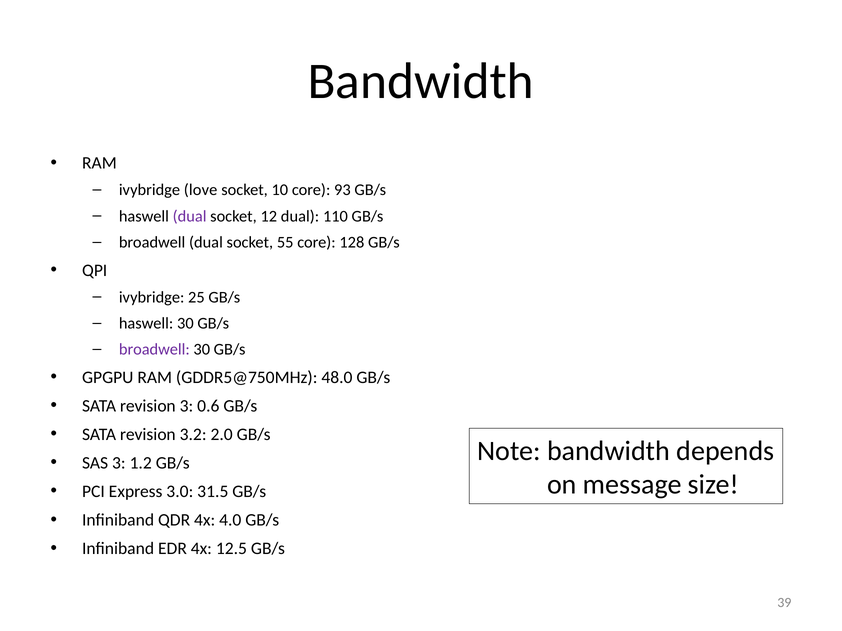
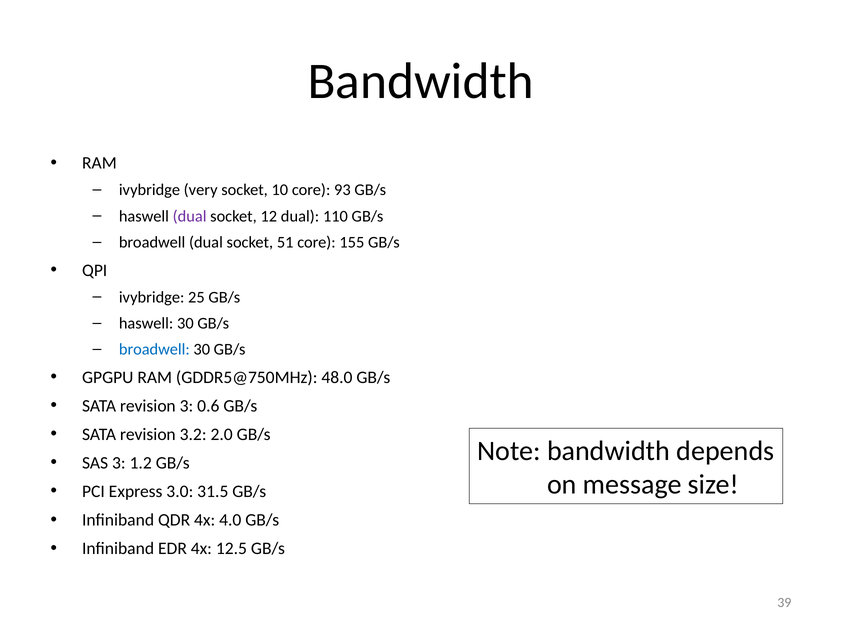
love: love -> very (201, 190)
55: 55 -> 51 (285, 243)
128: 128 -> 155 (352, 243)
broadwell colour: purple -> blue (154, 350)
